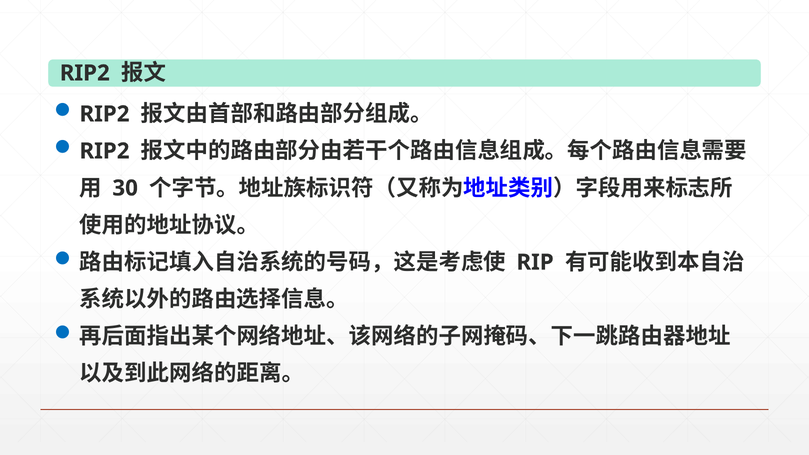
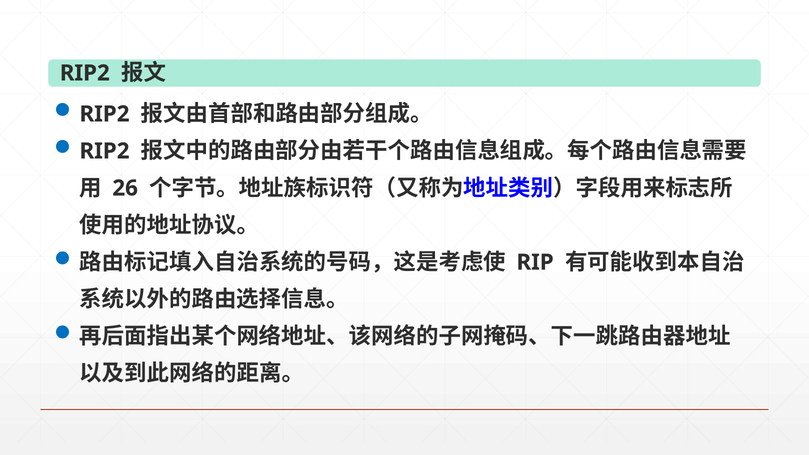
30: 30 -> 26 (125, 188)
